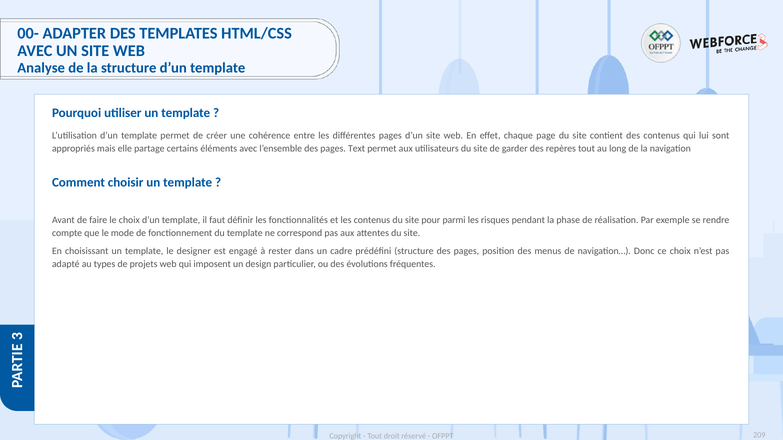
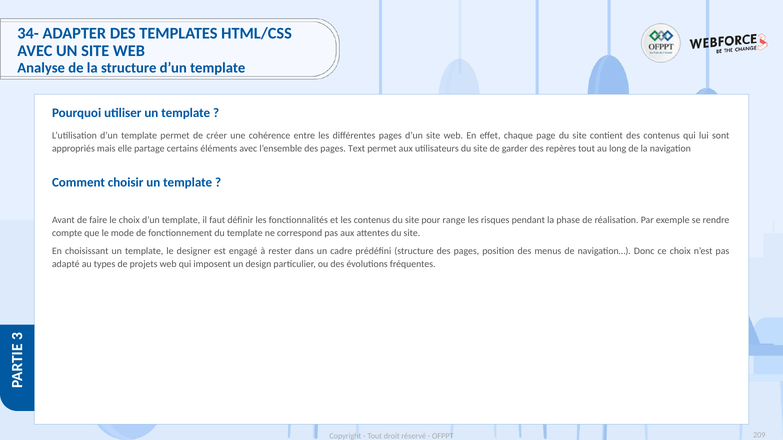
00-: 00- -> 34- (28, 33)
parmi: parmi -> range (454, 220)
